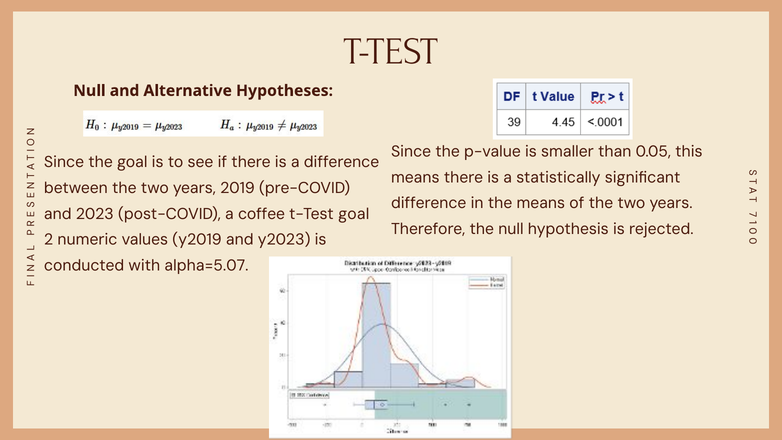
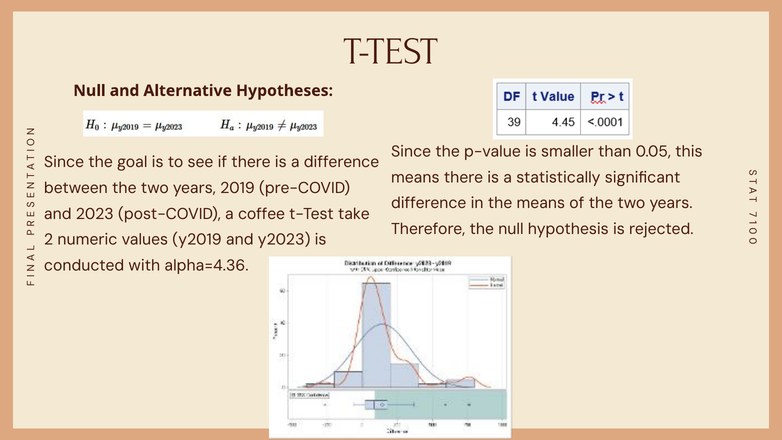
t-Test goal: goal -> take (354, 214)
alpha=5.07: alpha=5.07 -> alpha=4.36 (207, 265)
